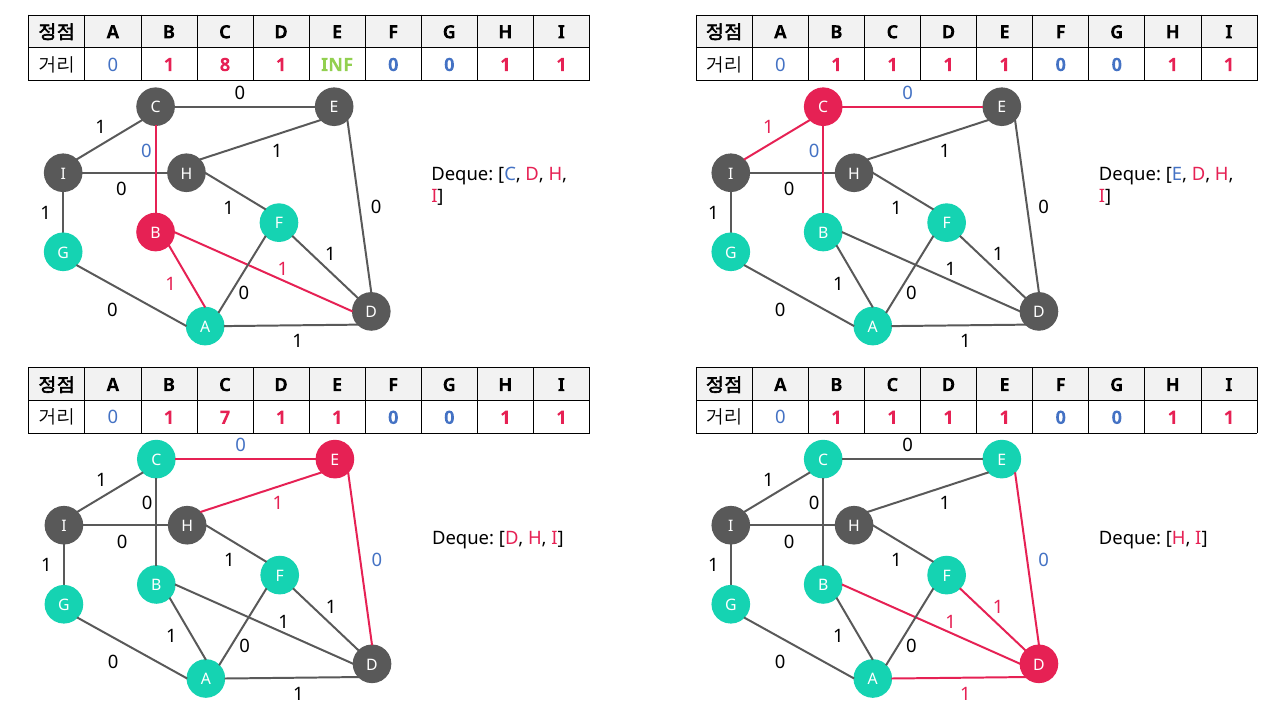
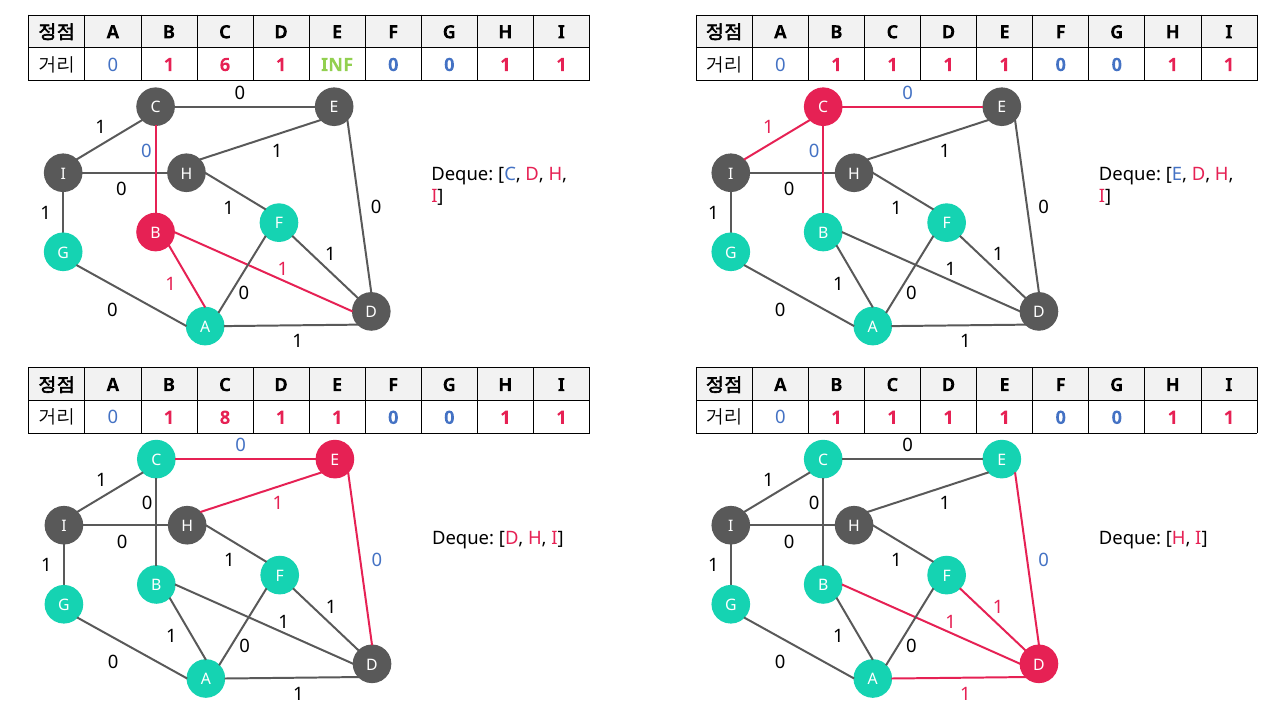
8: 8 -> 6 (225, 65)
7: 7 -> 8 (225, 418)
